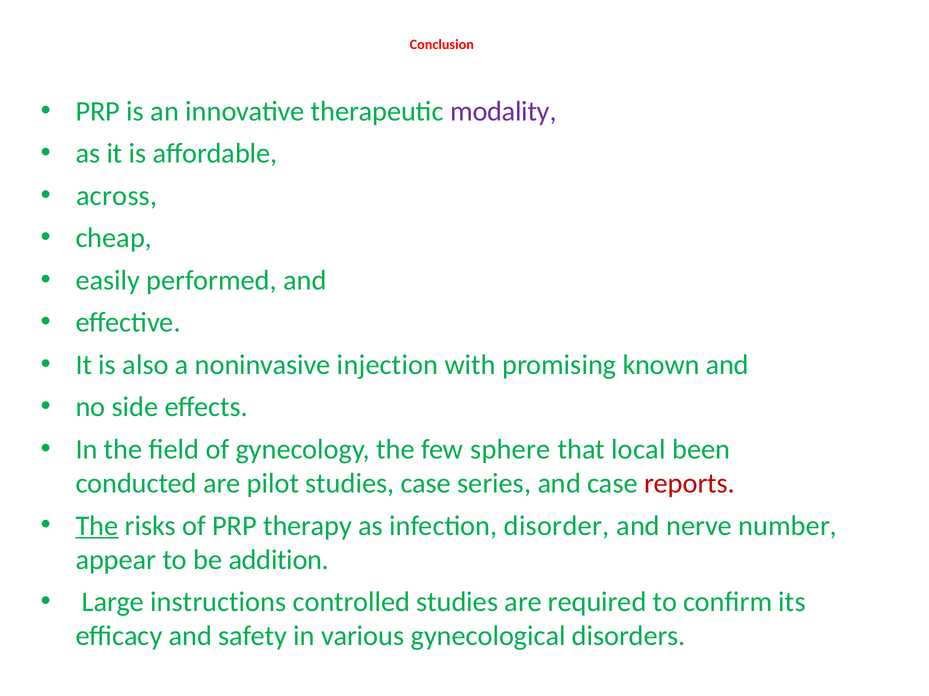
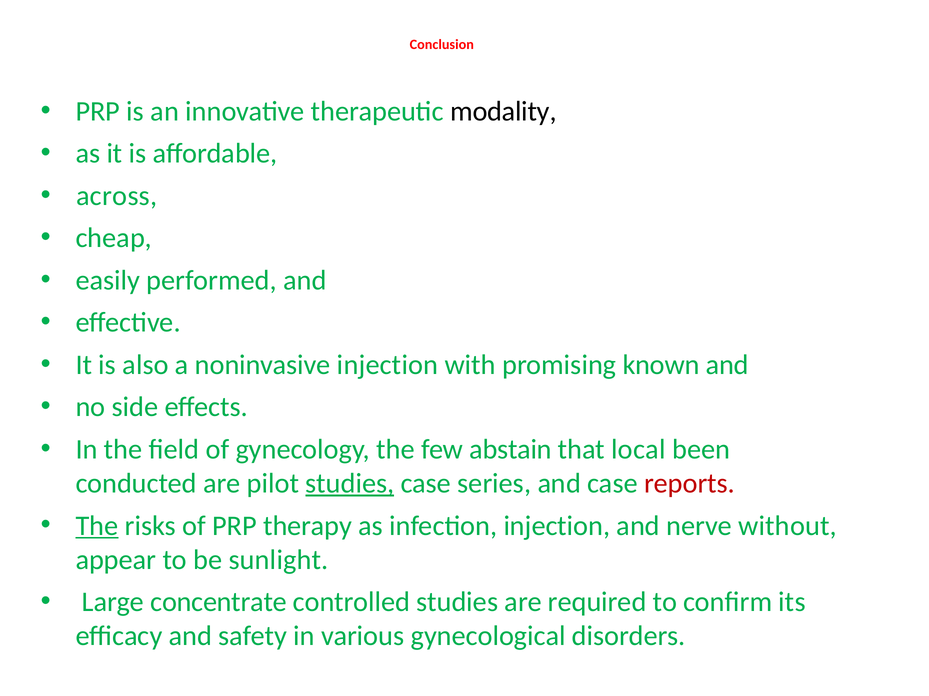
modality colour: purple -> black (503, 111)
sphere: sphere -> abstain (511, 450)
studies underline: none -> present (350, 484)
infection disorder: disorder -> injection (557, 526)
number: number -> without (788, 526)
addition: addition -> sunlight (279, 560)
instructions: instructions -> concentrate (219, 603)
